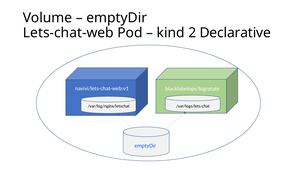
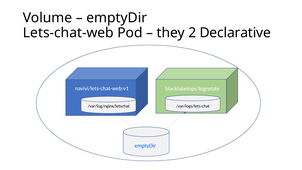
kind: kind -> they (171, 33)
